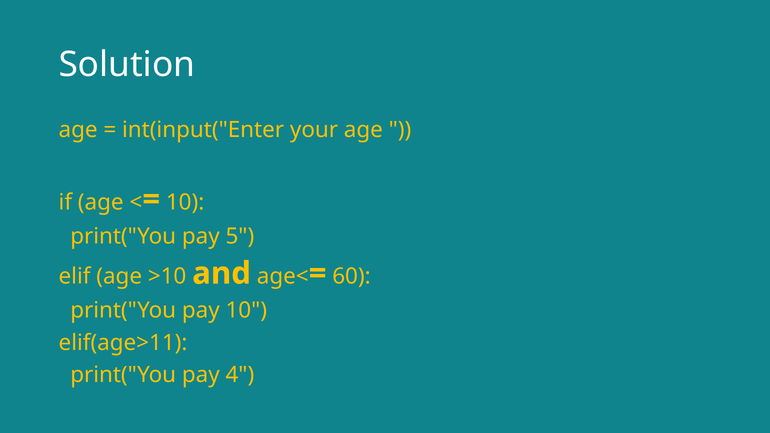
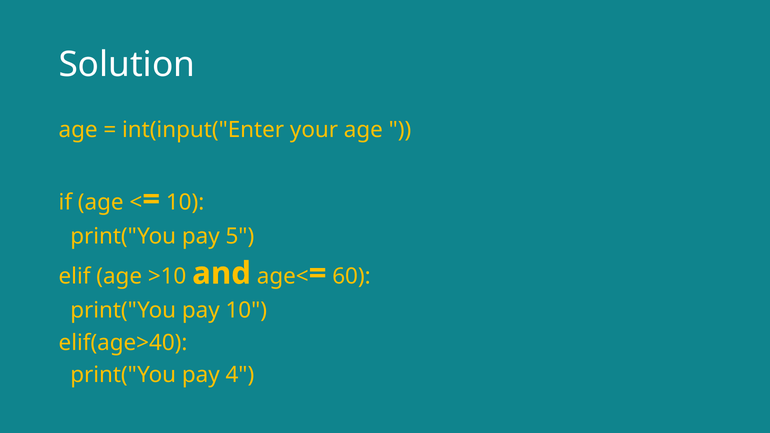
elif(age>11: elif(age>11 -> elif(age>40 (123, 343)
